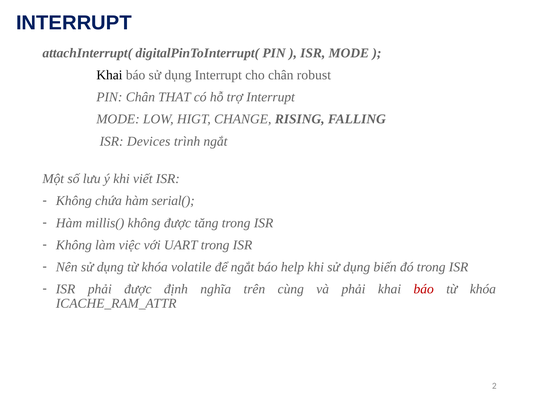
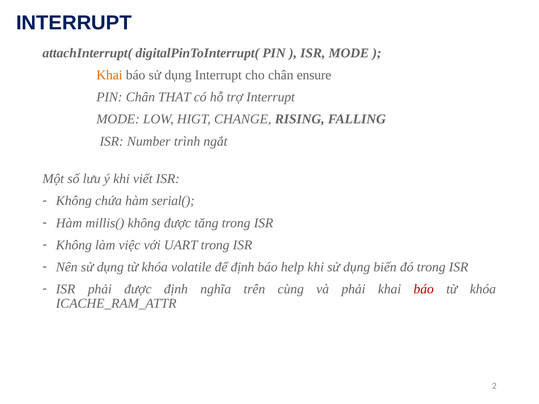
Khai colour: black -> orange (109, 75)
robust: robust -> ensure (314, 75)
Devices: Devices -> Number (149, 141)
để ngắt: ngắt -> định (243, 267)
